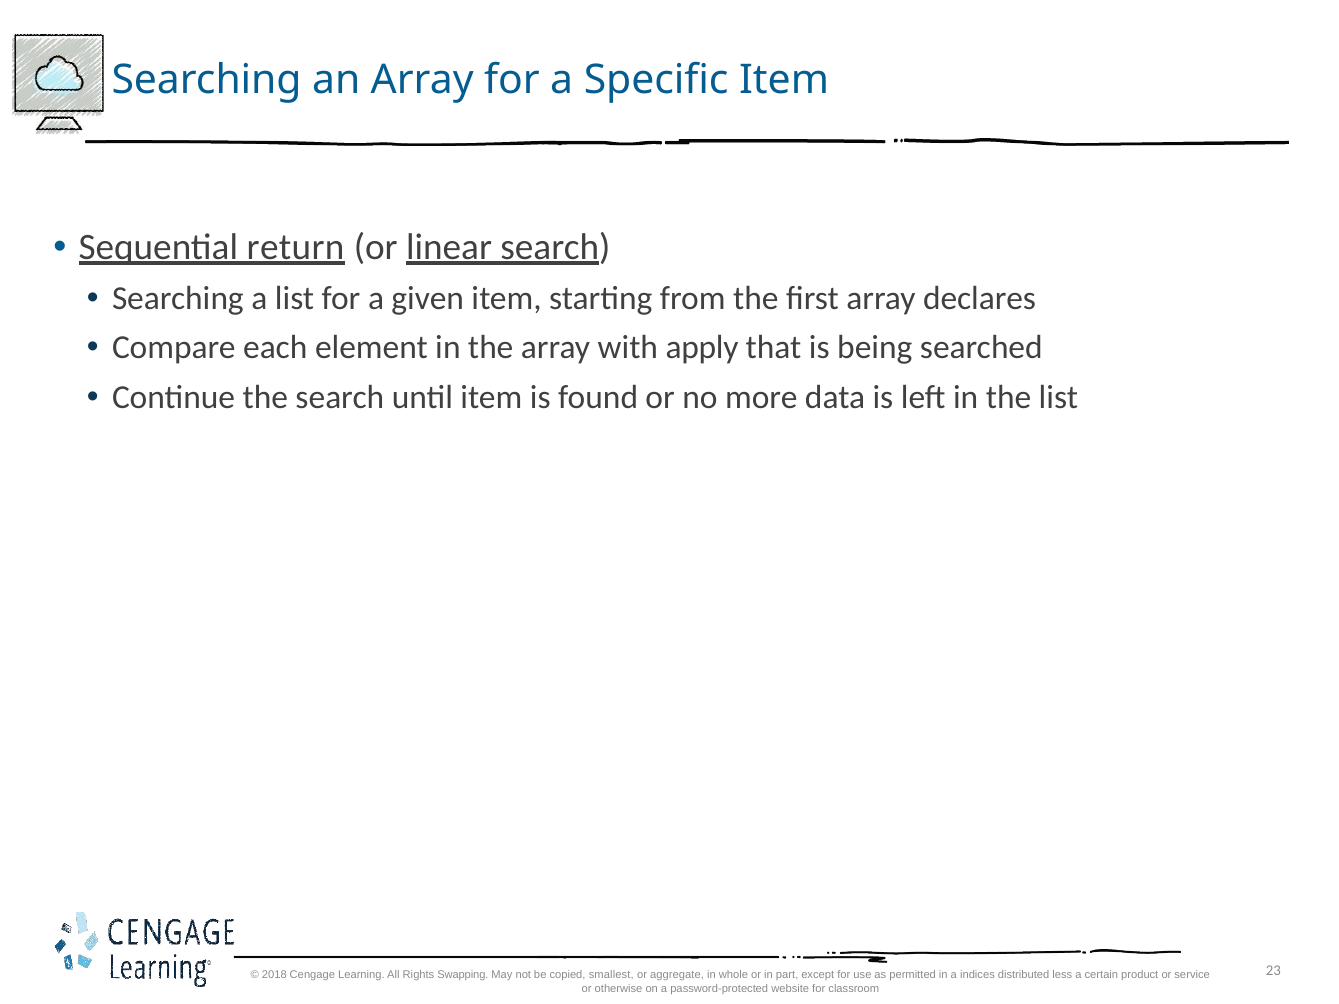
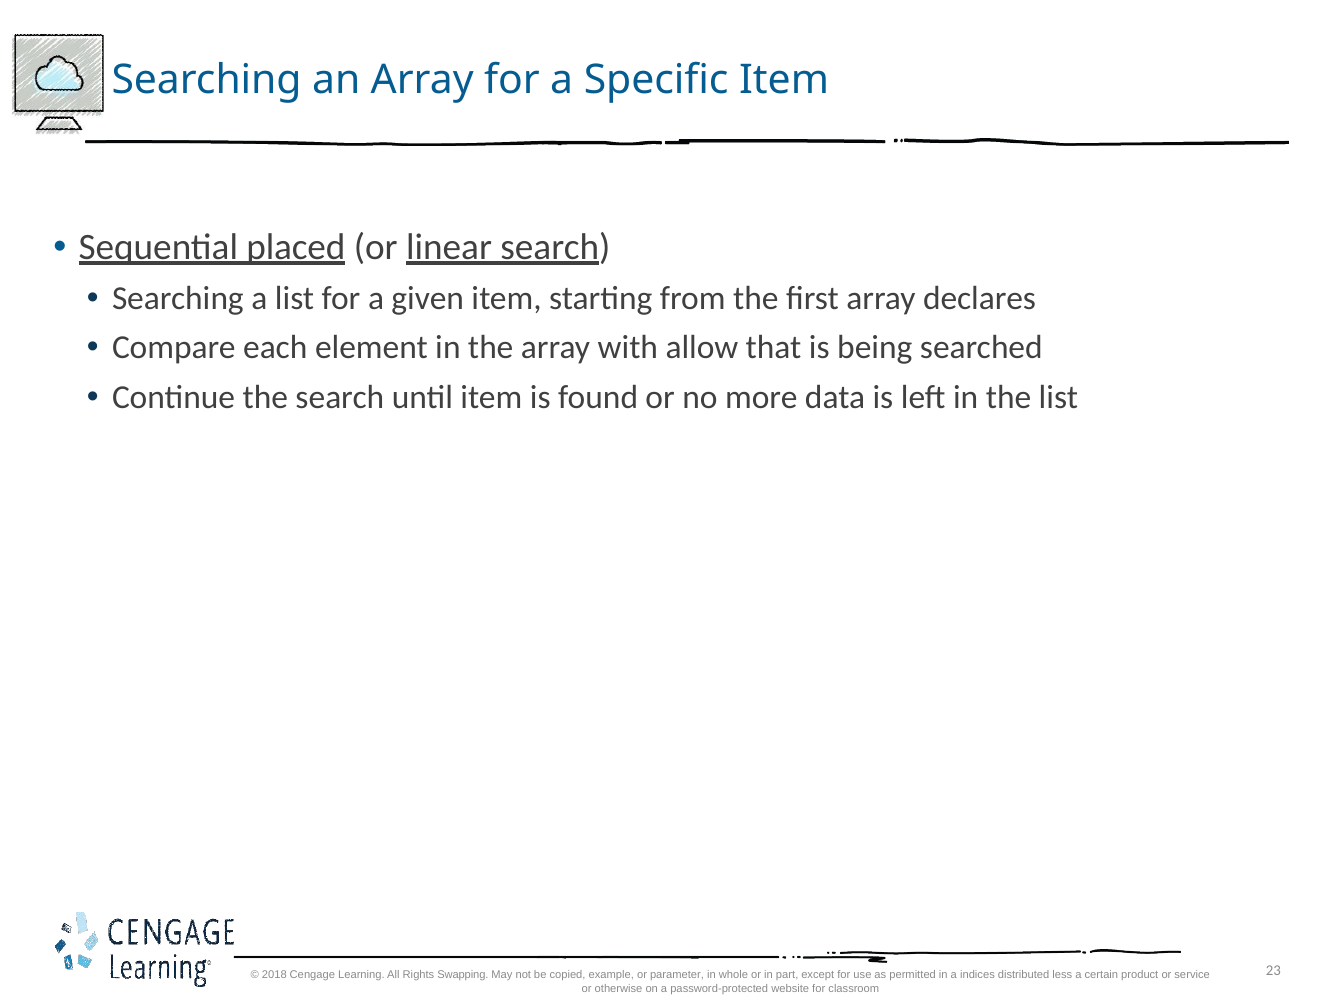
return: return -> placed (296, 247)
apply: apply -> allow (702, 348)
smallest: smallest -> example (611, 975)
aggregate: aggregate -> parameter (677, 975)
